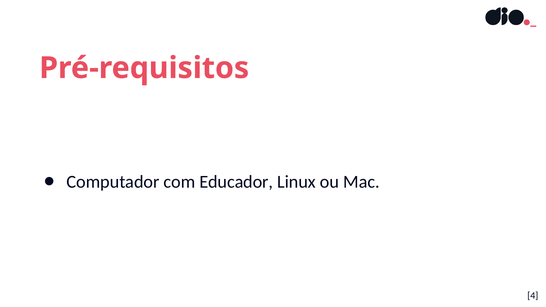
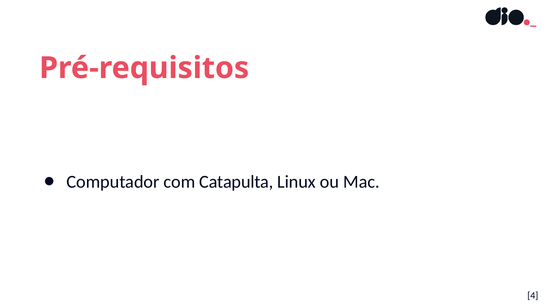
Educador: Educador -> Catapulta (236, 182)
